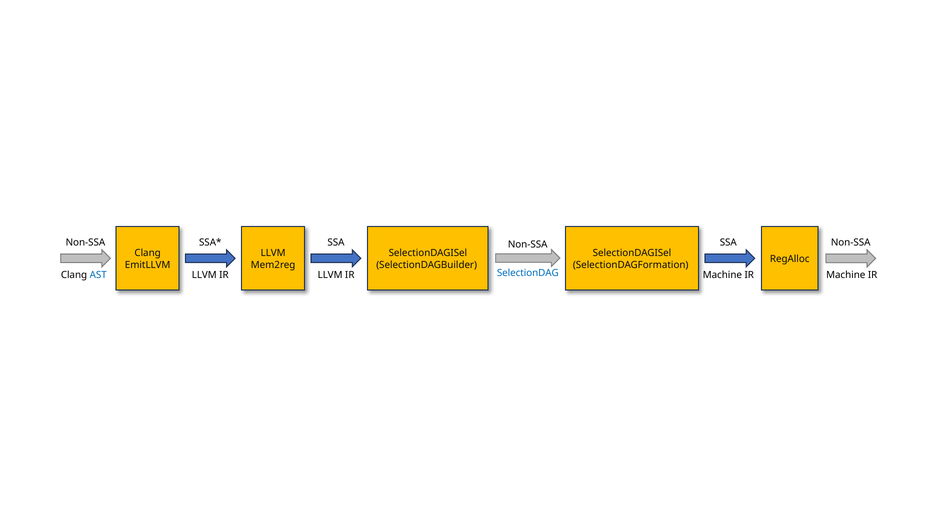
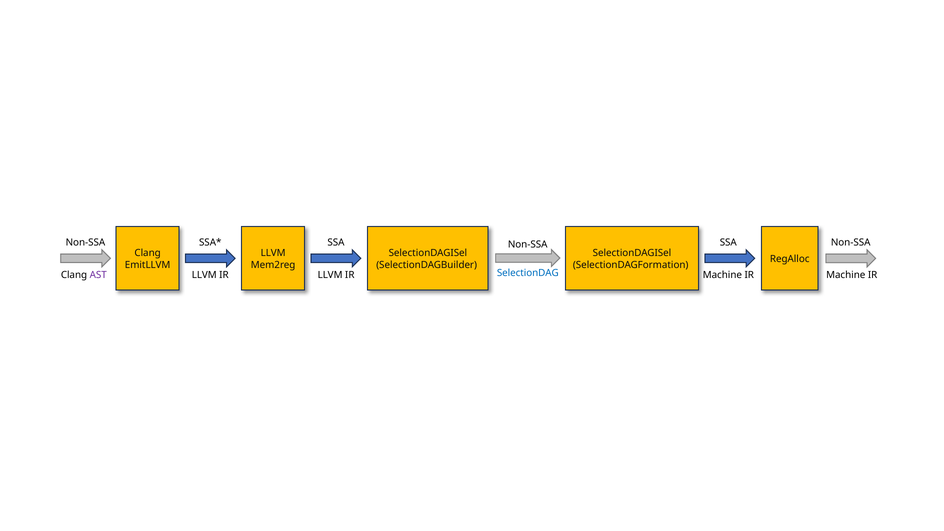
AST colour: blue -> purple (98, 275)
